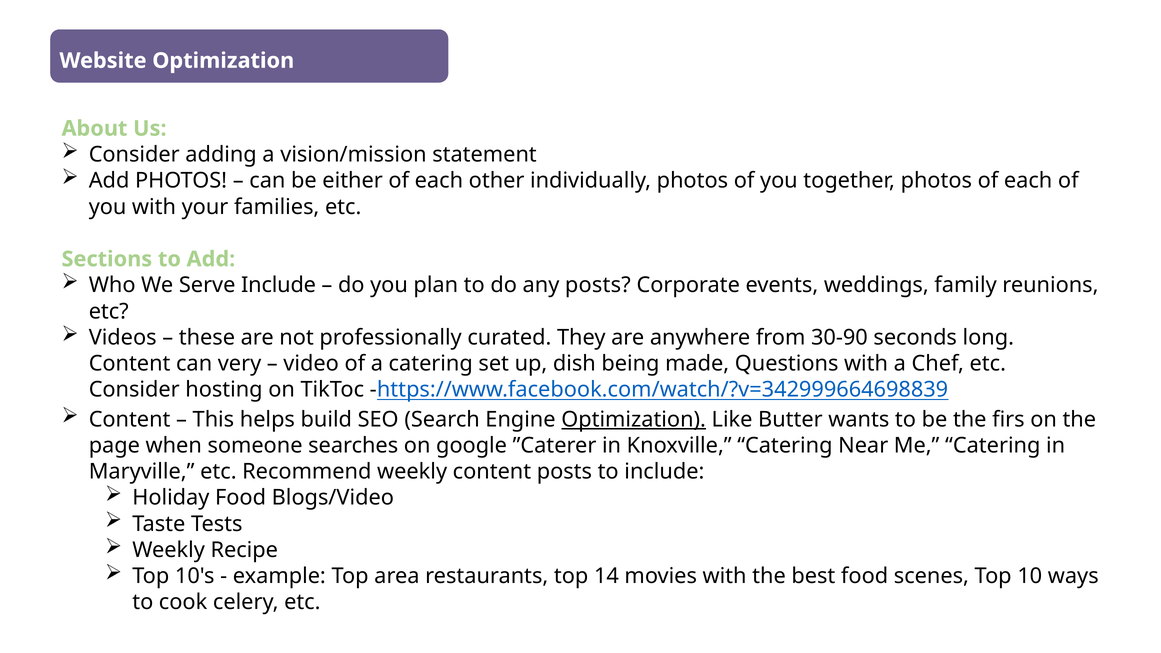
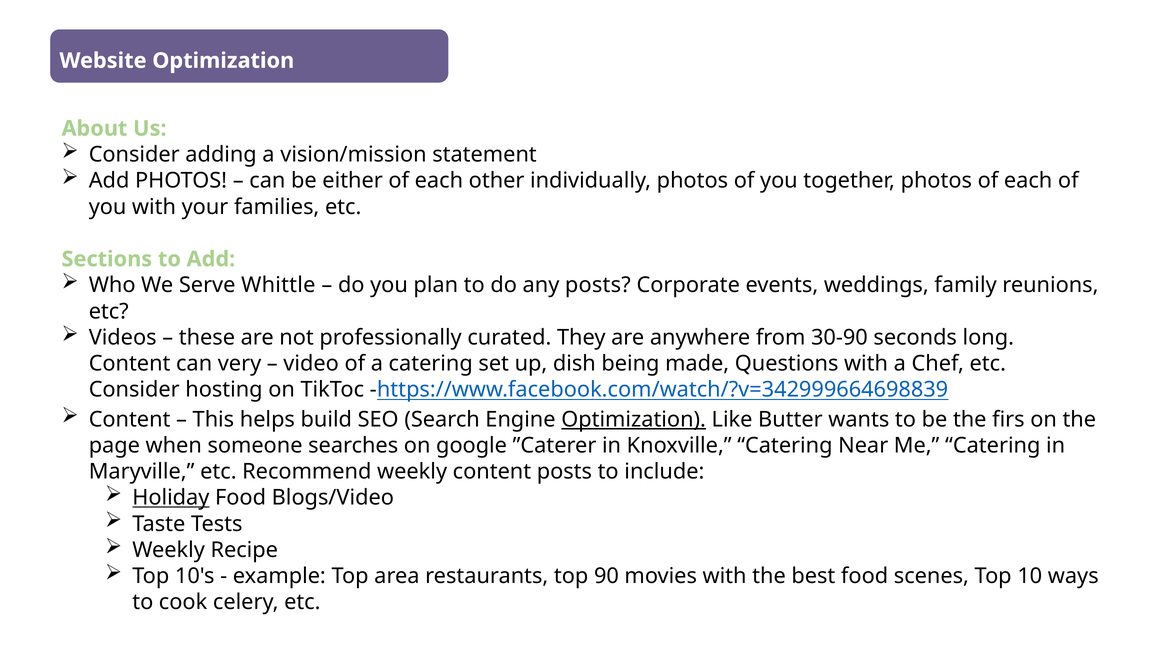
Serve Include: Include -> Whittle (278, 285)
Holiday underline: none -> present (171, 498)
14: 14 -> 90 (606, 576)
